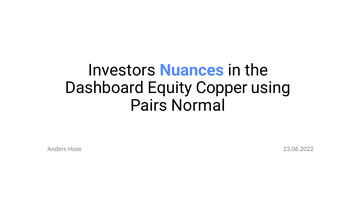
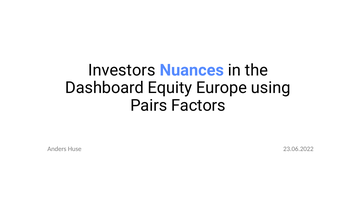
Copper: Copper -> Europe (222, 88)
Normal: Normal -> Factors (198, 106)
